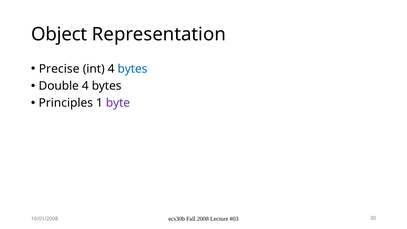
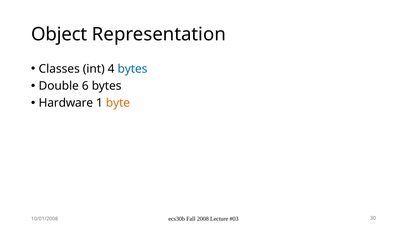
Precise: Precise -> Classes (59, 69)
Double 4: 4 -> 6 (85, 86)
Principles: Principles -> Hardware (66, 103)
byte colour: purple -> orange (118, 103)
